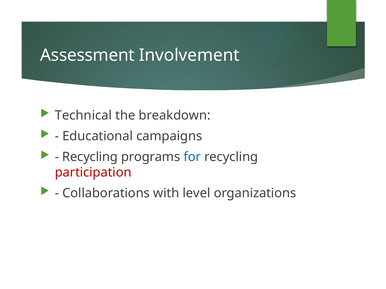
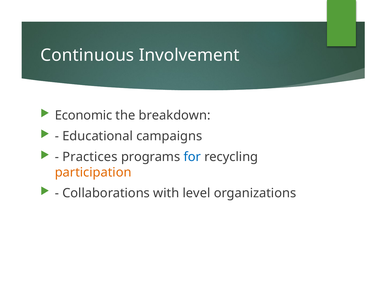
Assessment: Assessment -> Continuous (87, 55)
Technical: Technical -> Economic (84, 116)
Recycling: Recycling -> Practices (90, 157)
participation colour: red -> orange (93, 173)
